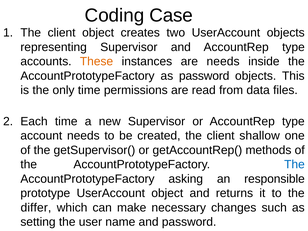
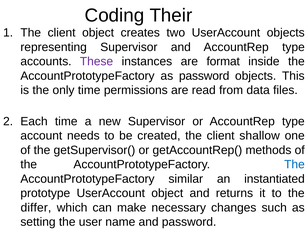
Case: Case -> Their (171, 15)
These colour: orange -> purple (96, 61)
are needs: needs -> format (223, 61)
asking: asking -> similar (186, 179)
responsible: responsible -> instantiated (274, 179)
